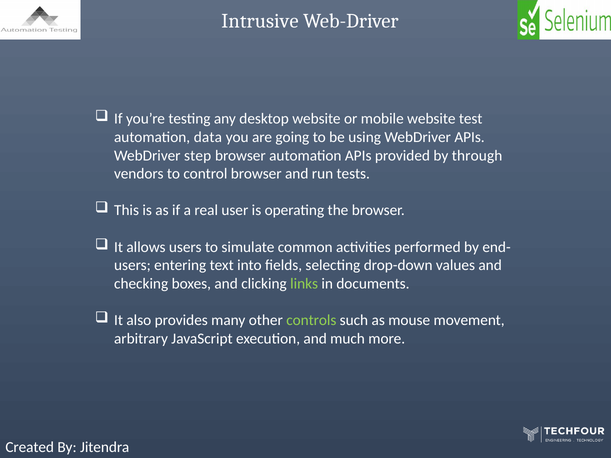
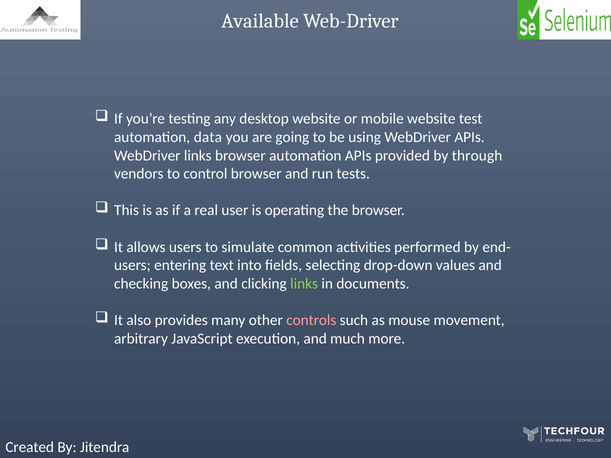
Intrusive: Intrusive -> Available (260, 21)
WebDriver step: step -> links (198, 156)
controls colour: light green -> pink (311, 321)
